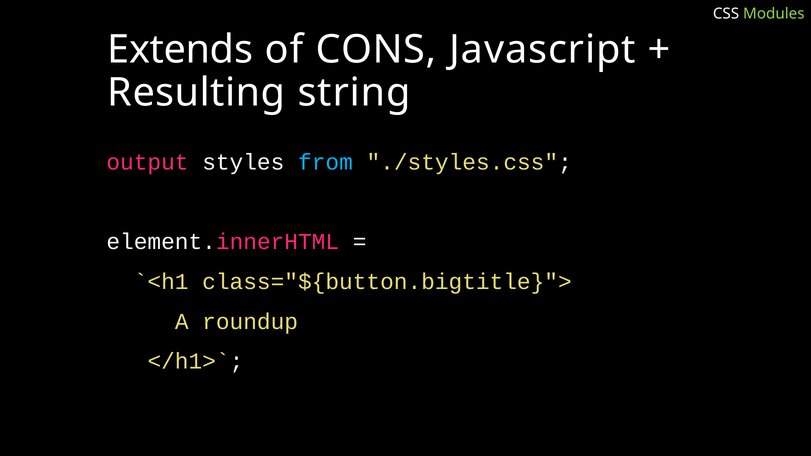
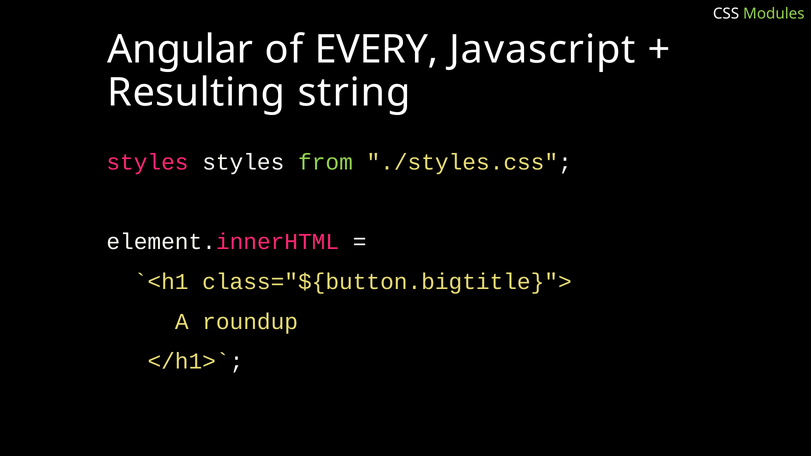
Extends: Extends -> Angular (180, 50)
CONS: CONS -> EVERY (376, 50)
output: output -> styles (147, 162)
from colour: light blue -> light green (325, 162)
